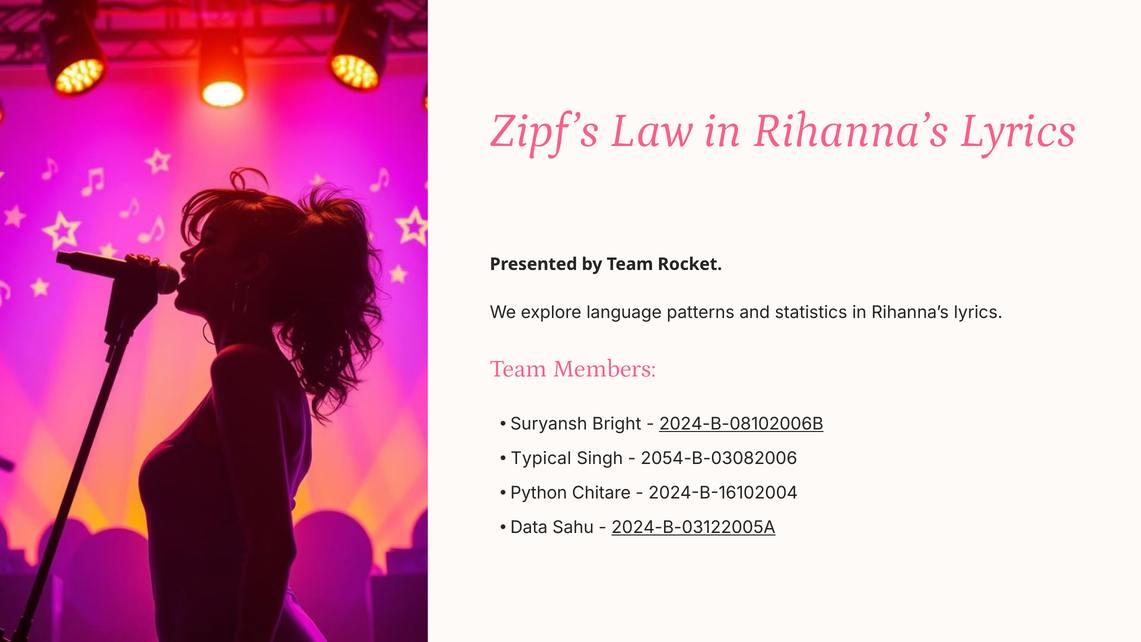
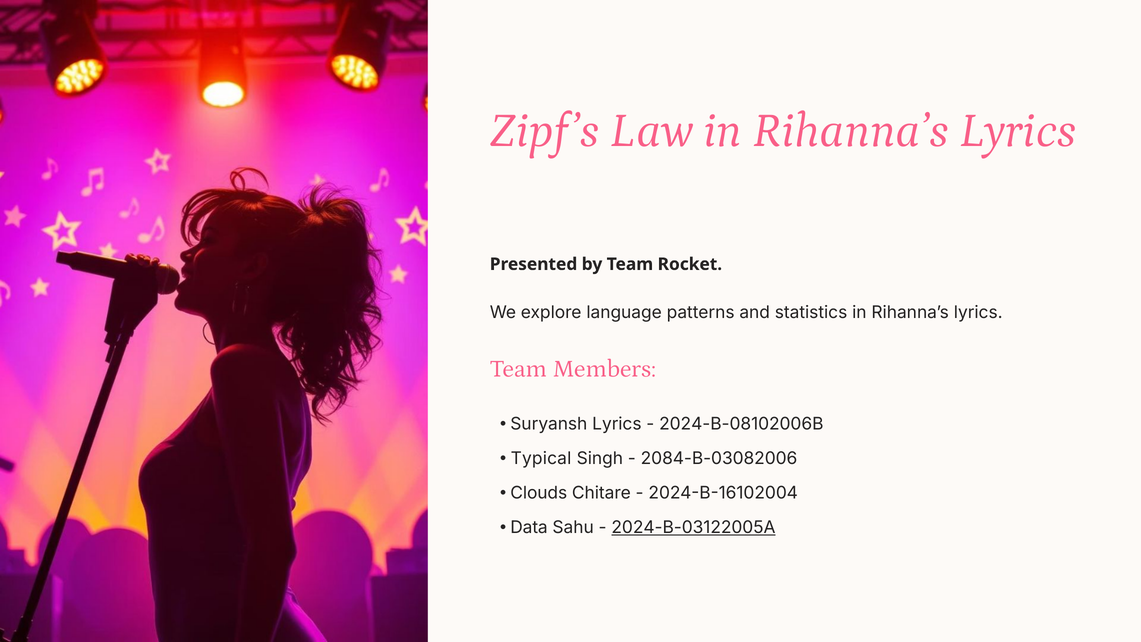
Suryansh Bright: Bright -> Lyrics (617, 424)
2024-B-08102006B underline: present -> none (741, 424)
2054-B-03082006: 2054-B-03082006 -> 2084-B-03082006 (719, 459)
Python: Python -> Clouds (539, 493)
